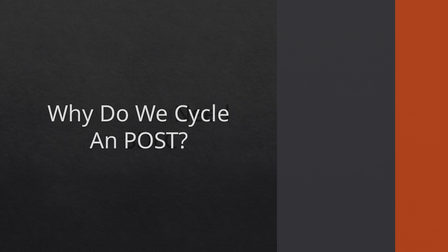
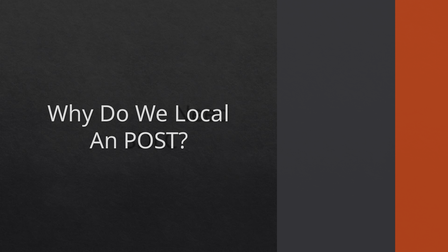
Cycle: Cycle -> Local (202, 114)
